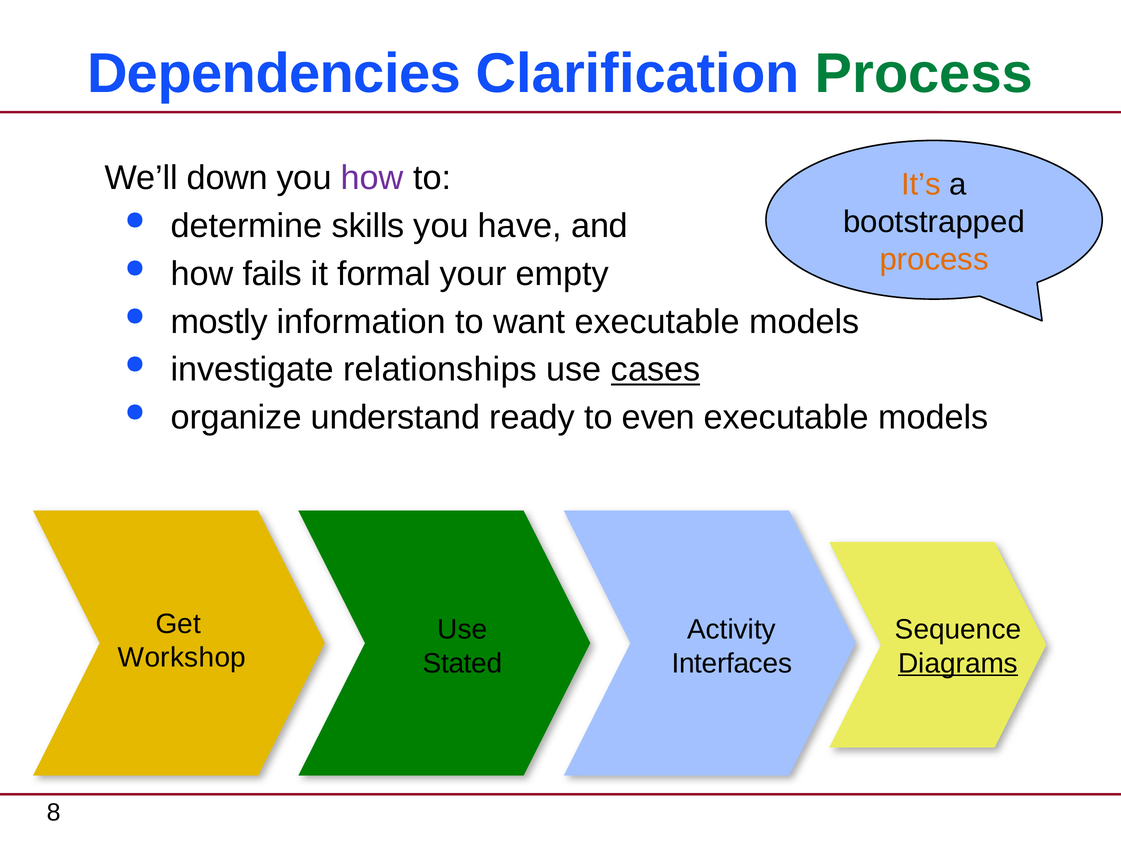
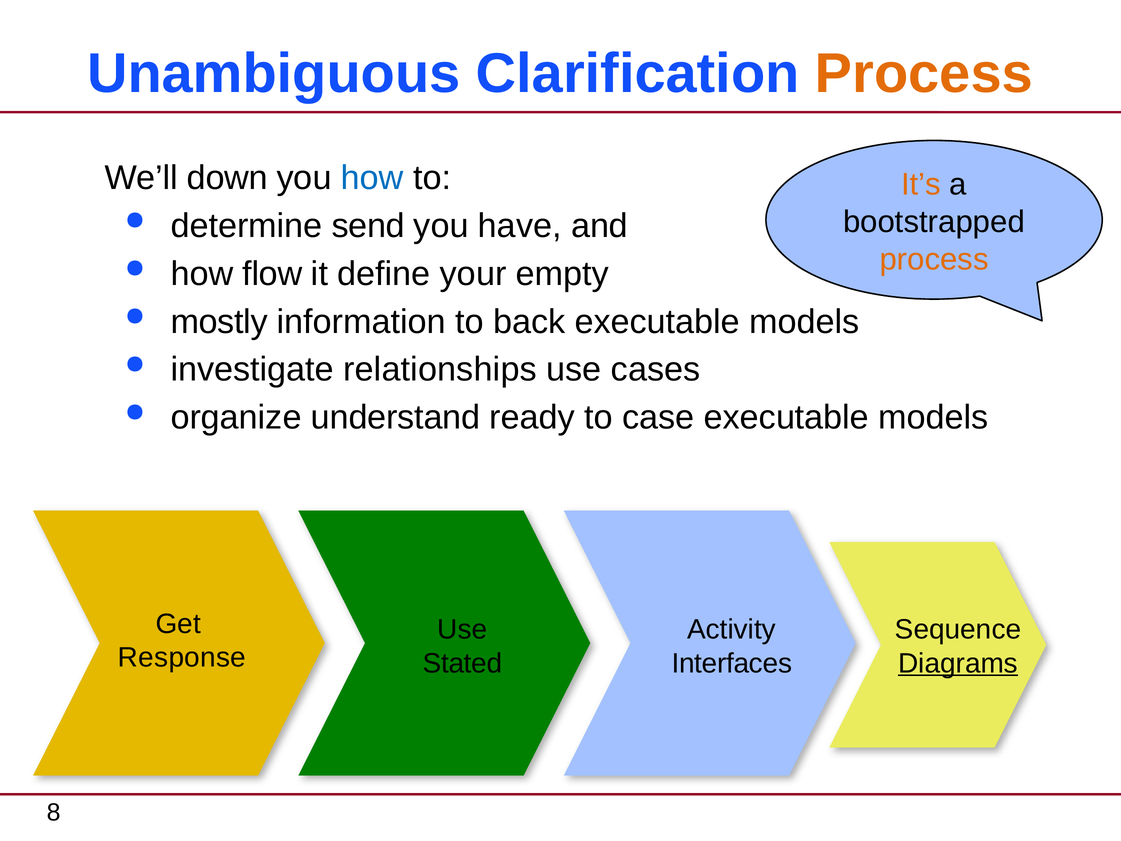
Dependencies: Dependencies -> Unambiguous (274, 74)
Process colour: green -> orange (924, 74)
how colour: purple -> blue (372, 178)
skills: skills -> send (368, 226)
fails: fails -> flow (272, 274)
formal: formal -> define (384, 274)
want: want -> back (529, 322)
cases underline: present -> none (656, 370)
even: even -> case (658, 418)
Workshop: Workshop -> Response (182, 657)
